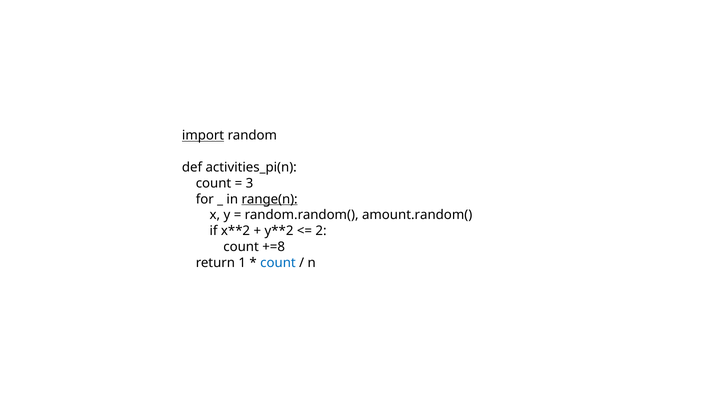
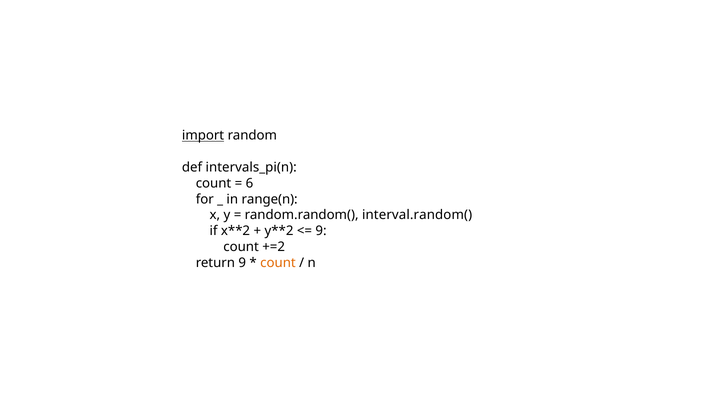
activities_pi(n: activities_pi(n -> intervals_pi(n (251, 167)
3: 3 -> 6 (250, 183)
range(n underline: present -> none (270, 199)
amount.random(: amount.random( -> interval.random( (417, 215)
2: 2 -> 9 (321, 231)
+=8: +=8 -> +=2 (274, 247)
return 1: 1 -> 9 (242, 263)
count colour: blue -> orange (278, 263)
